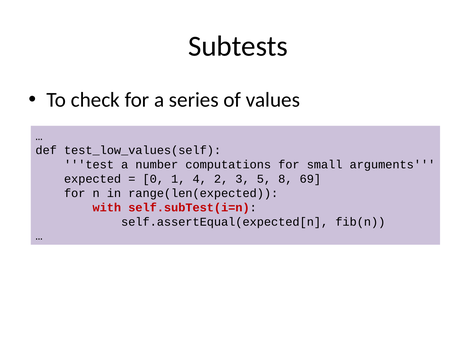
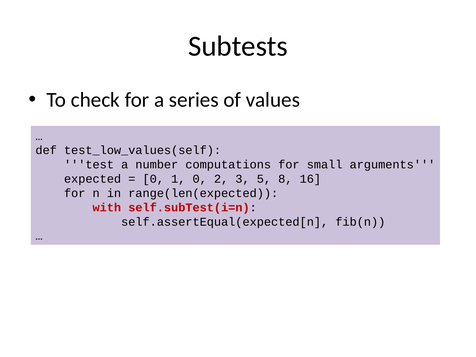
1 4: 4 -> 0 (200, 179)
69: 69 -> 16 (310, 179)
